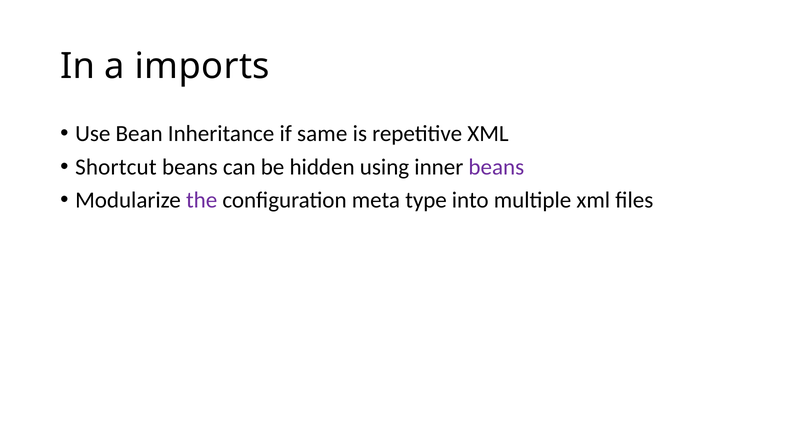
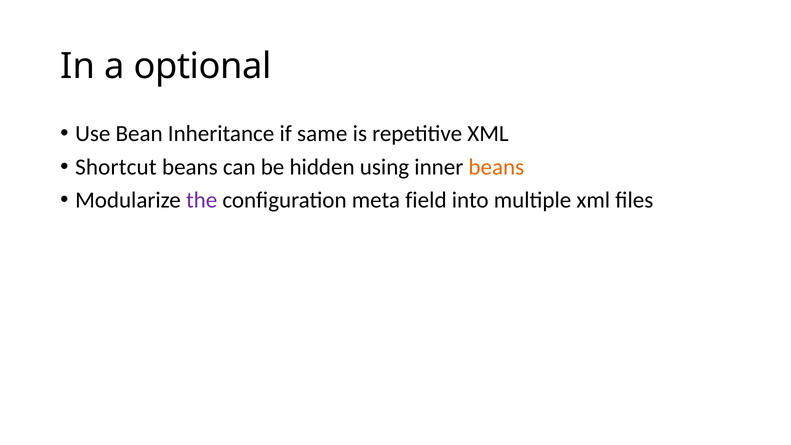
imports: imports -> optional (203, 66)
beans colour: purple -> orange (496, 167)
type: type -> field (426, 200)
